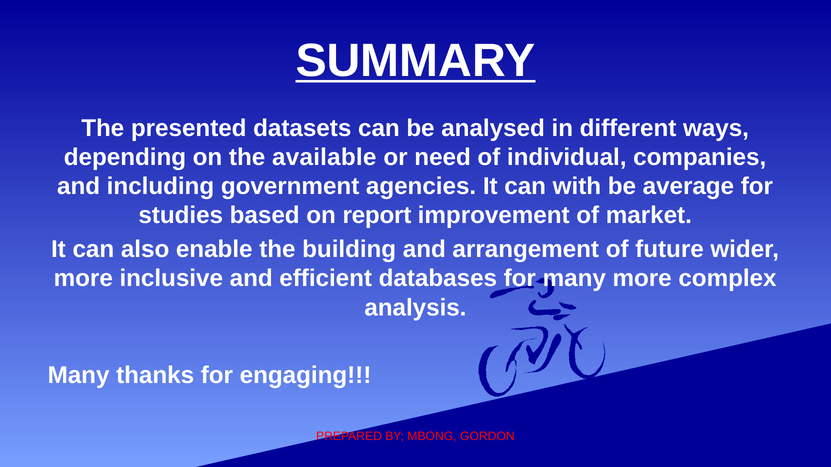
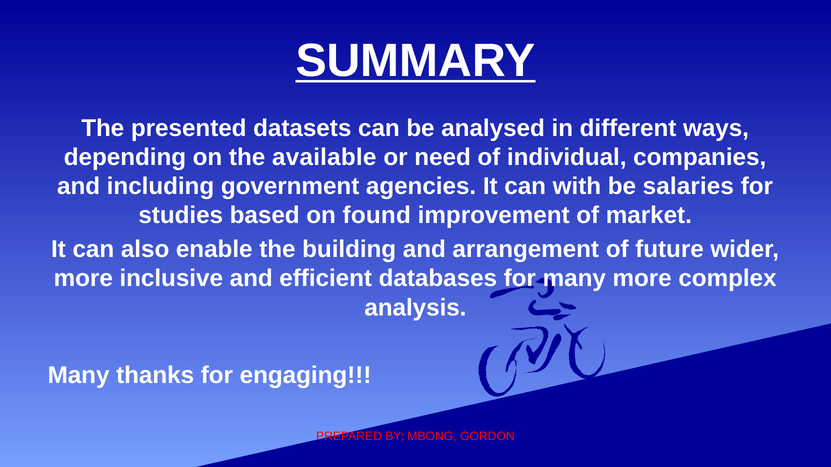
average: average -> salaries (688, 187)
report: report -> found (377, 216)
